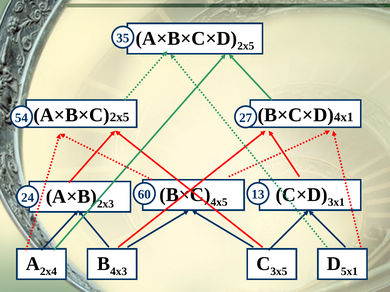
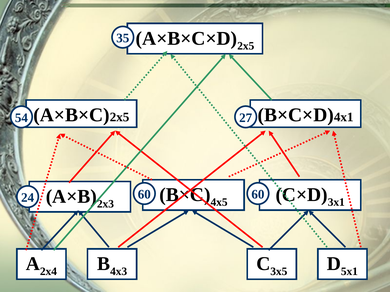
60 13: 13 -> 60 (258, 195)
